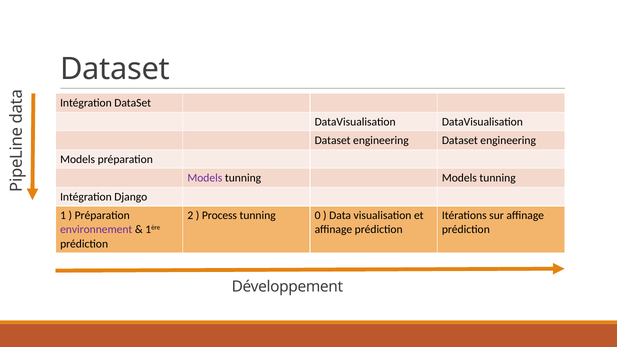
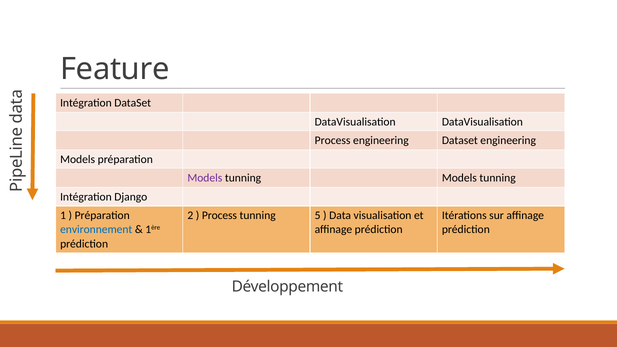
Dataset: Dataset -> Feature (115, 69)
Dataset: Dataset -> Process (333, 140)
0: 0 -> 5 (318, 216)
environnement colour: purple -> blue (96, 230)
